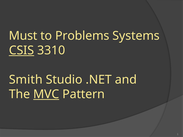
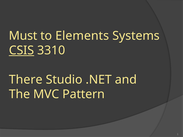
Problems: Problems -> Elements (82, 36)
Smith: Smith -> There (26, 80)
MVC underline: present -> none (46, 94)
